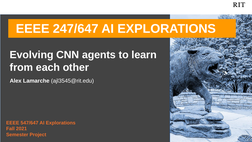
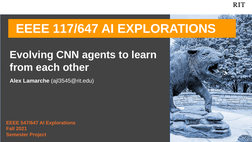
247/647: 247/647 -> 117/647 (76, 29)
